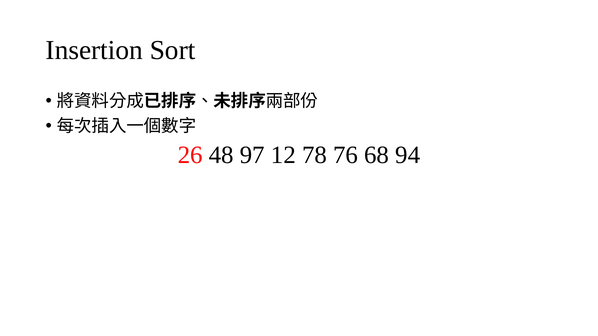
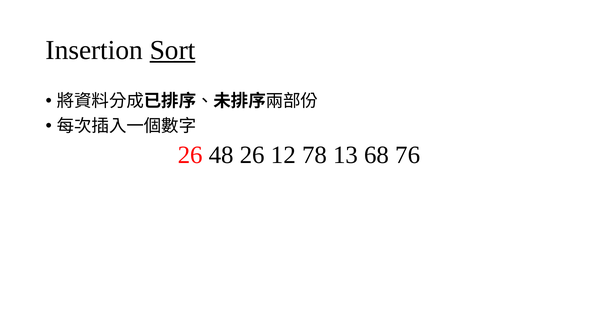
Sort underline: none -> present (173, 50)
48 97: 97 -> 26 (252, 155)
76: 76 -> 13 (346, 155)
94: 94 -> 76 (408, 155)
